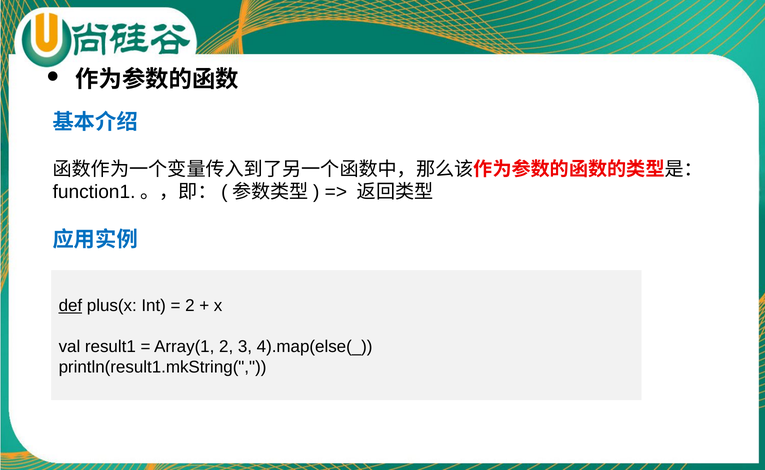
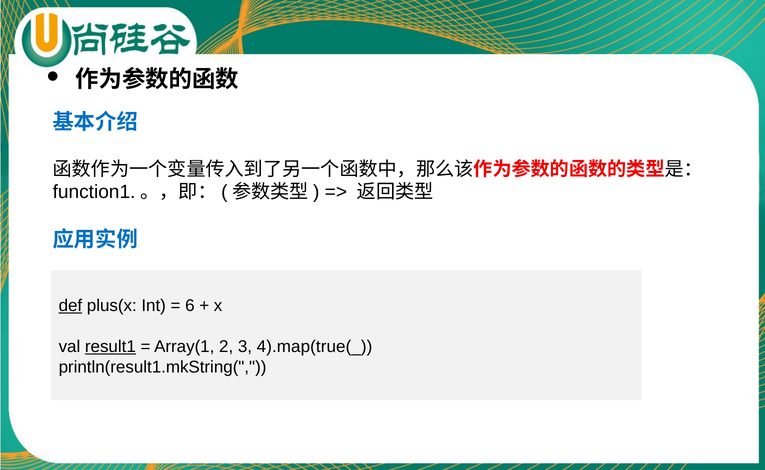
2: 2 -> 6 (190, 306)
result1 underline: none -> present (110, 346)
4).map(else(_: 4).map(else(_ -> 4).map(true(_ (315, 346)
